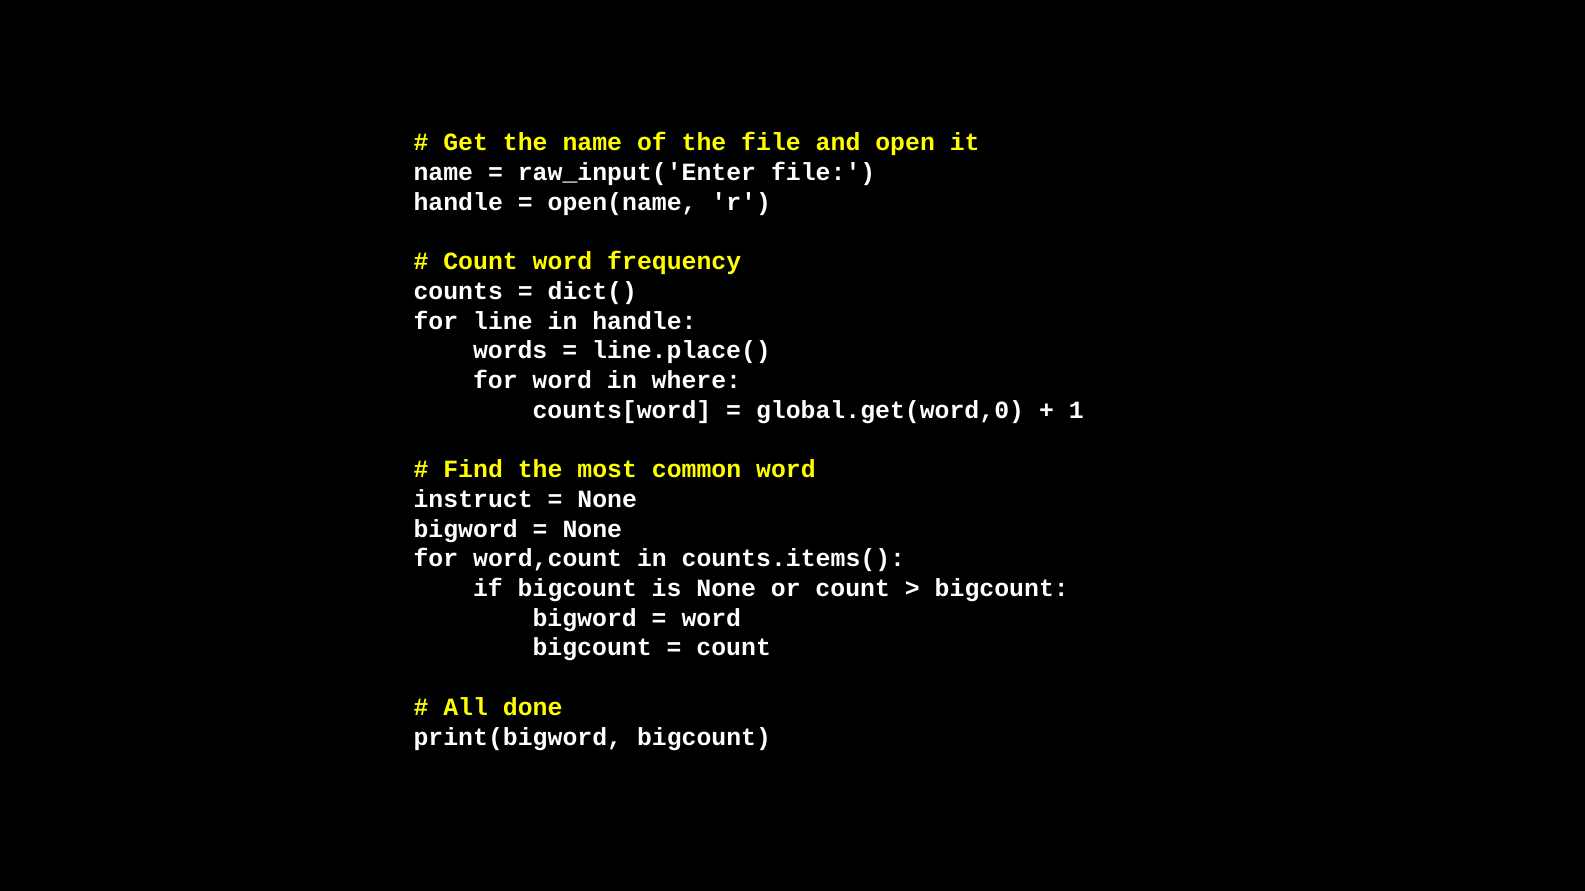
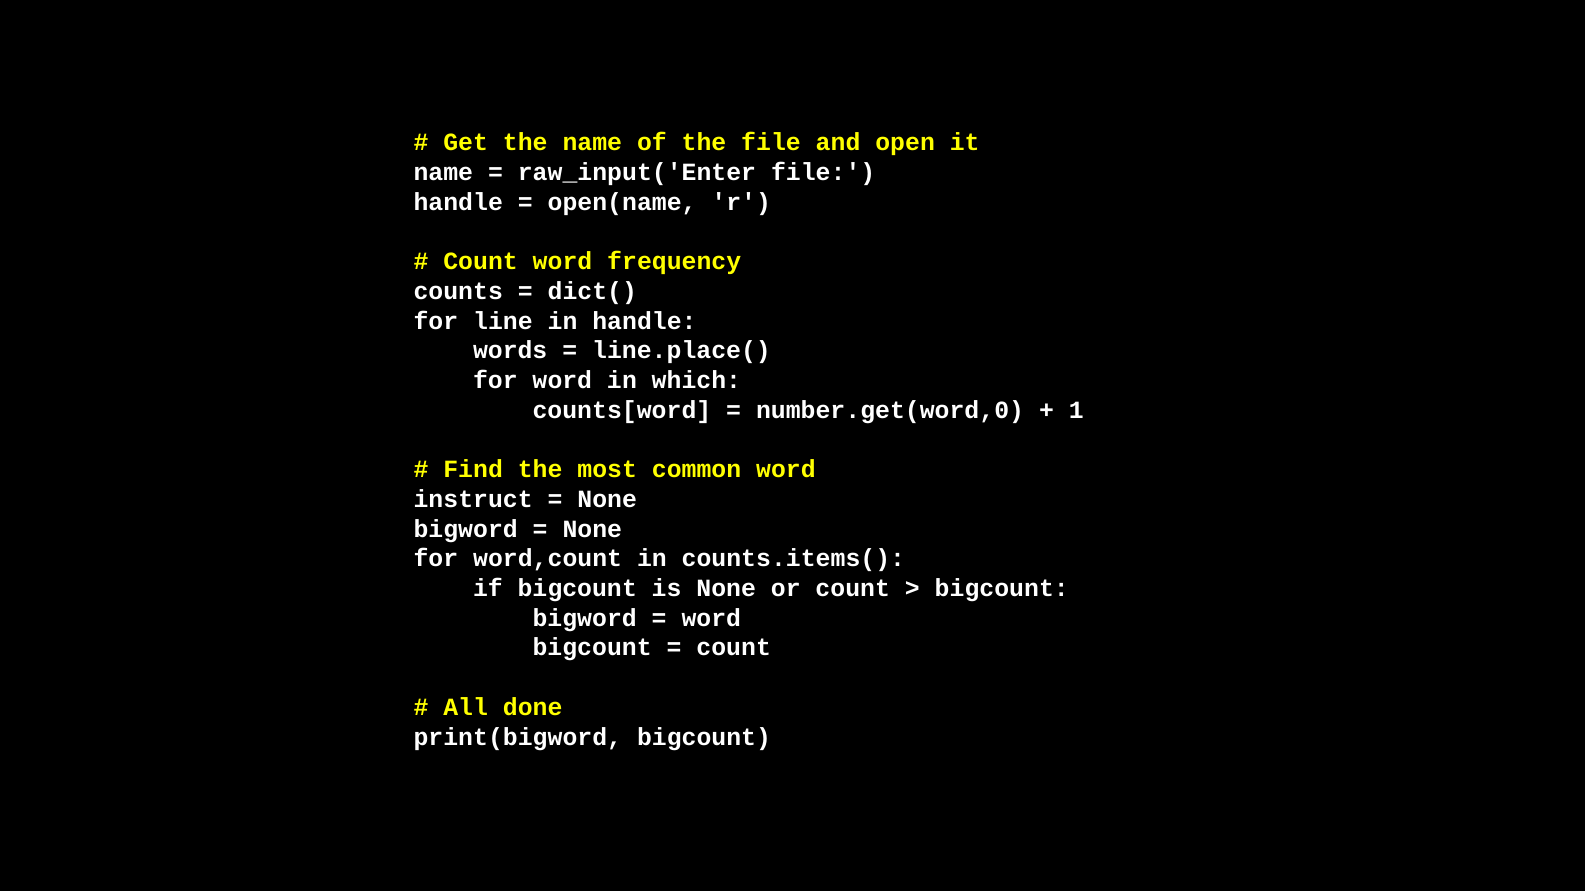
where: where -> which (696, 381)
global.get(word,0: global.get(word,0 -> number.get(word,0 (890, 410)
